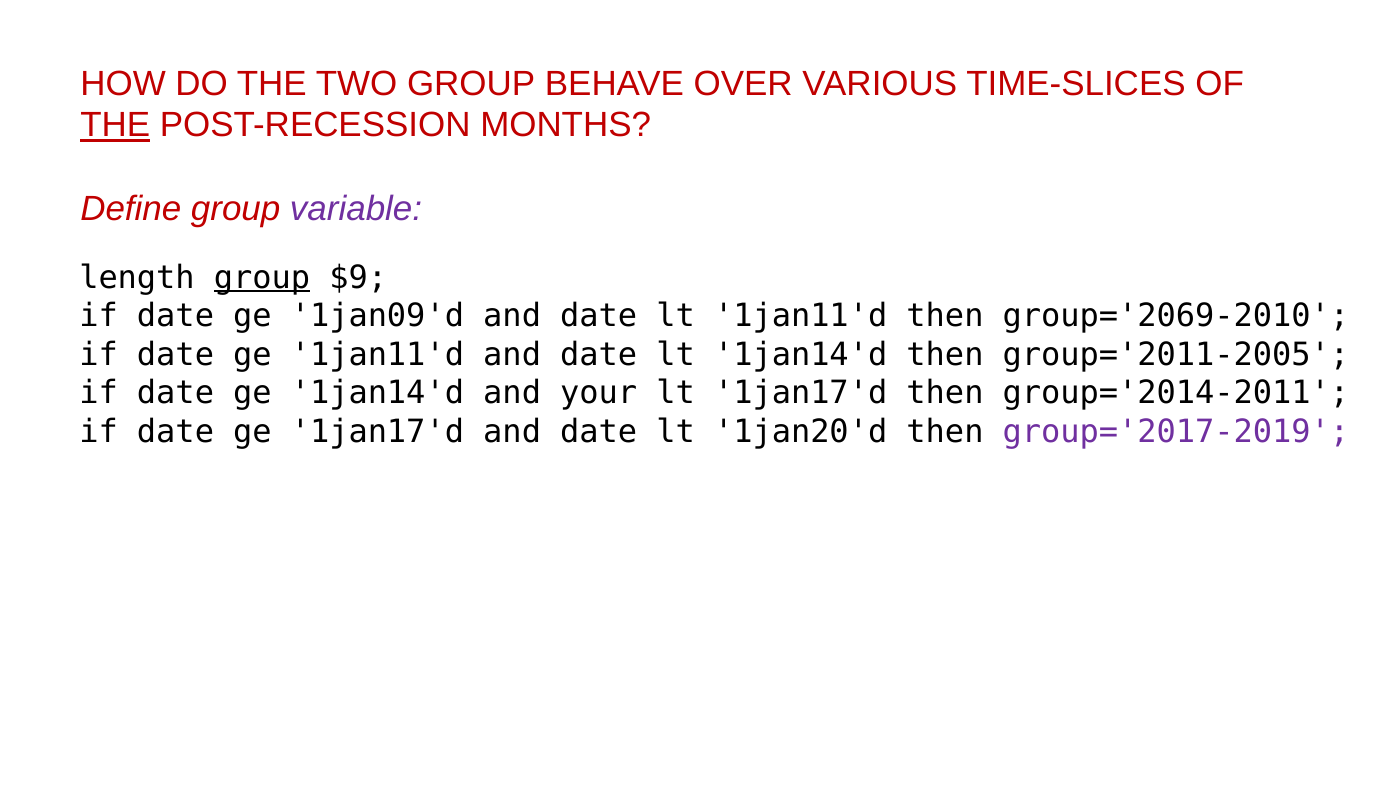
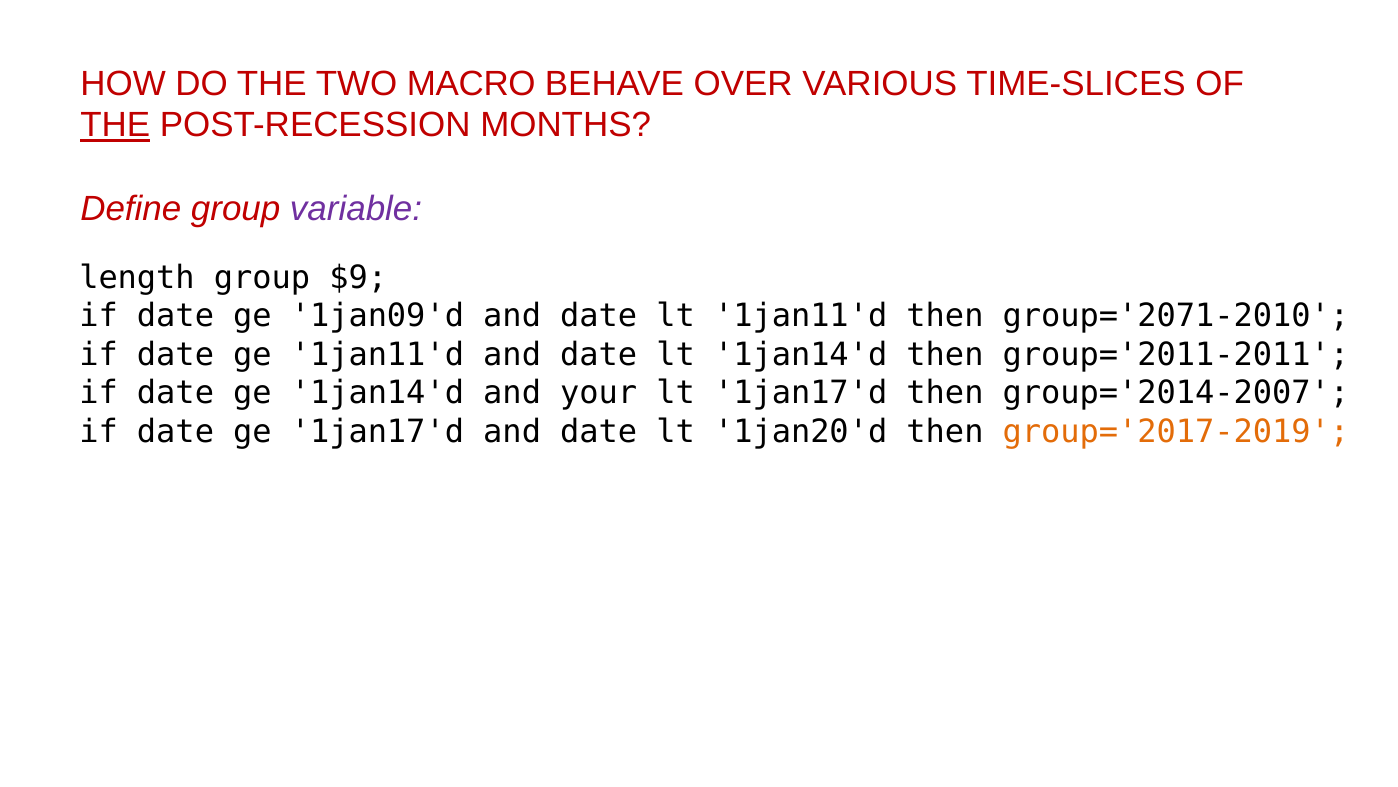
TWO GROUP: GROUP -> MACRO (471, 83)
group underline: present -> none (262, 277)
group='2069-2010: group='2069-2010 -> group='2071-2010 (1176, 316)
group='2011-2005: group='2011-2005 -> group='2011-2011 (1176, 354)
group='2014-2011: group='2014-2011 -> group='2014-2007 (1176, 393)
group='2017-2019 colour: purple -> orange (1176, 431)
